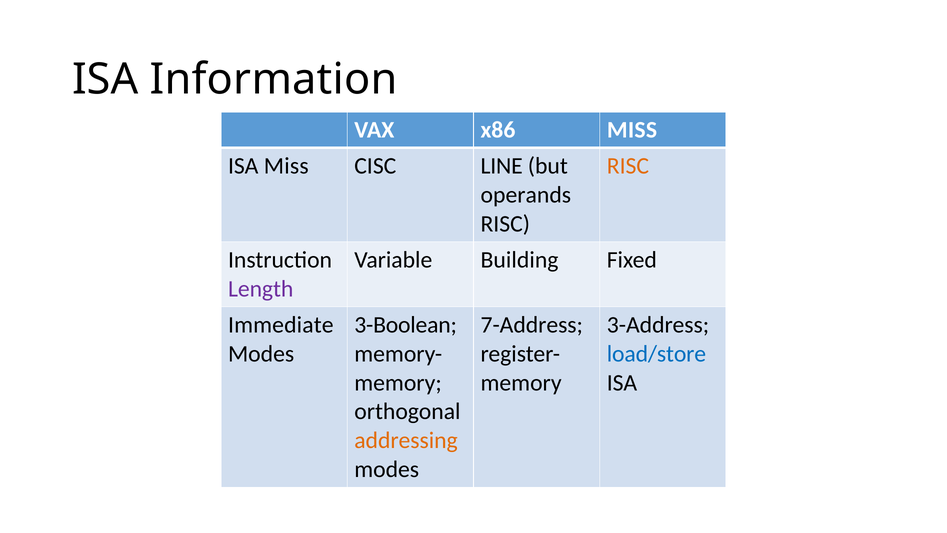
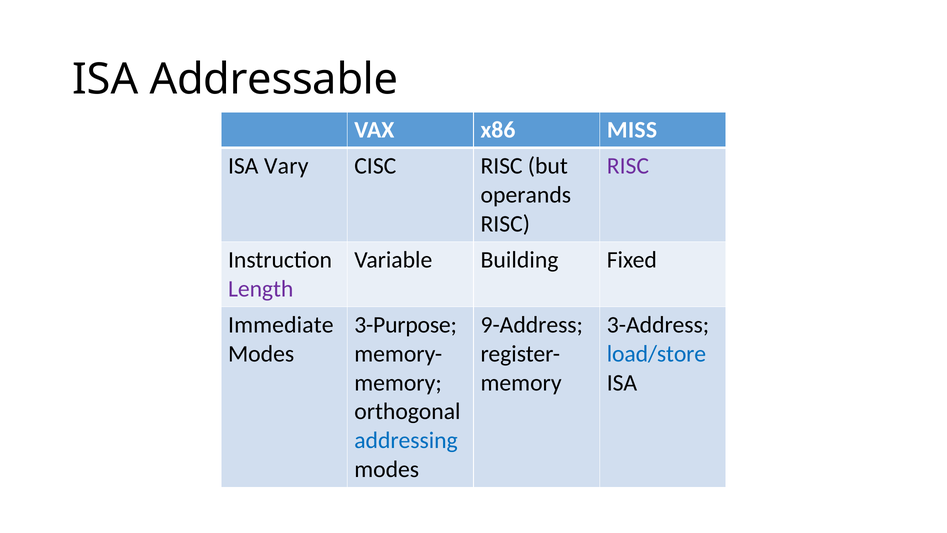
Information: Information -> Addressable (274, 80)
ISA Miss: Miss -> Vary (286, 166)
CISC LINE: LINE -> RISC (502, 166)
RISC colour: orange -> purple (628, 166)
3-Boolean: 3-Boolean -> 3-Purpose (406, 325)
7-Address: 7-Address -> 9-Address (532, 325)
addressing colour: orange -> blue (406, 440)
